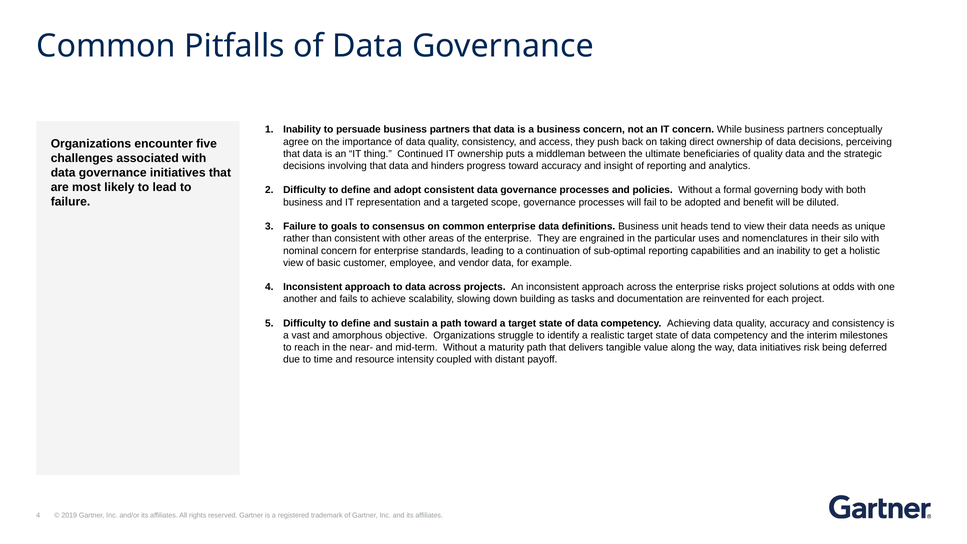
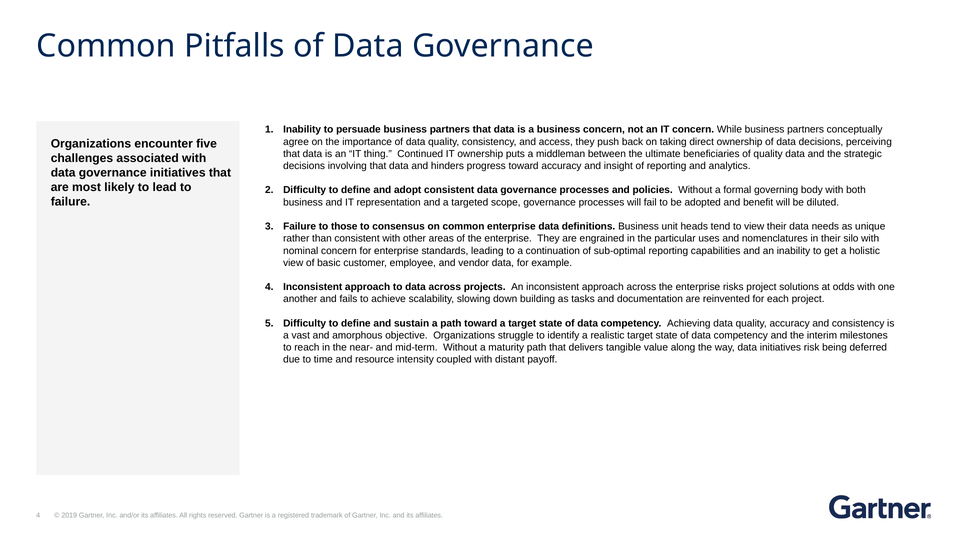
goals: goals -> those (344, 226)
